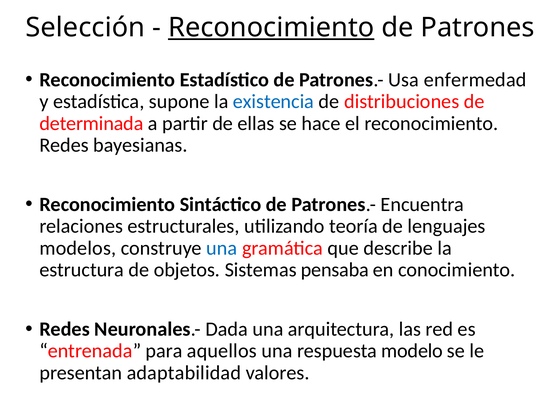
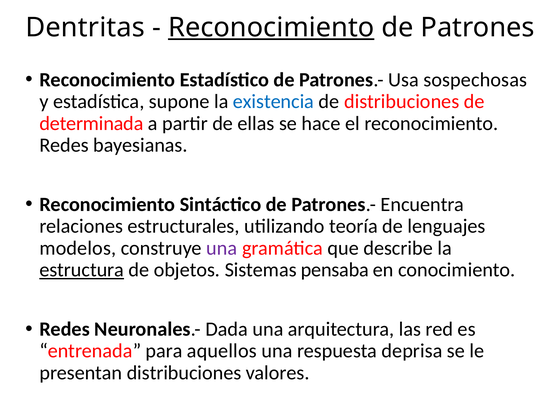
Selección: Selección -> Dentritas (85, 27)
enfermedad: enfermedad -> sospechosas (475, 80)
una colour: blue -> purple (222, 248)
estructura underline: none -> present (82, 270)
modelo: modelo -> deprisa (412, 351)
presentan adaptabilidad: adaptabilidad -> distribuciones (184, 373)
